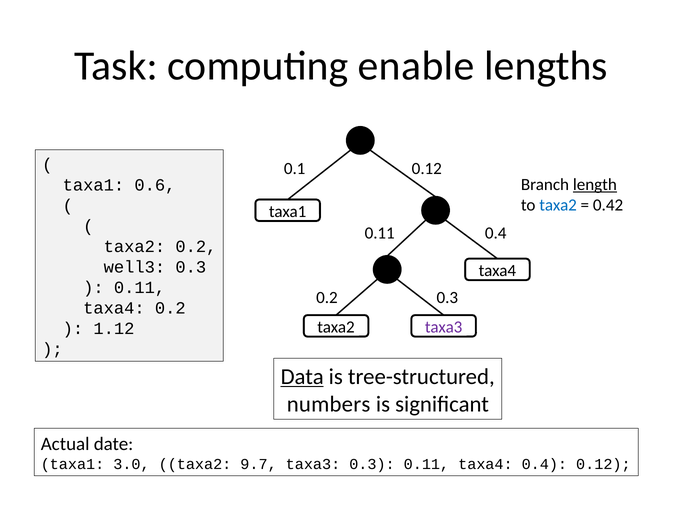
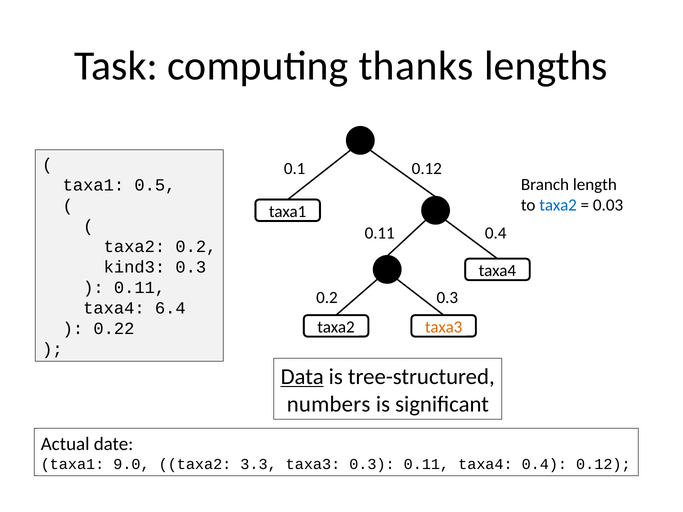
enable: enable -> thanks (416, 66)
length underline: present -> none (595, 185)
0.6: 0.6 -> 0.5 (155, 185)
0.42: 0.42 -> 0.03 (608, 205)
well3: well3 -> kind3 (134, 267)
taxa4 0.2: 0.2 -> 6.4 (170, 308)
taxa3 colour: purple -> orange (444, 327)
1.12: 1.12 -> 0.22 (114, 329)
3.0: 3.0 -> 9.0 (131, 465)
9.7: 9.7 -> 3.3 (259, 465)
